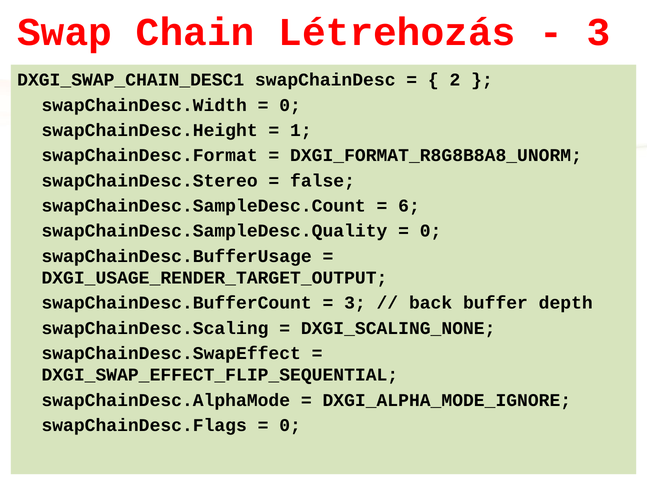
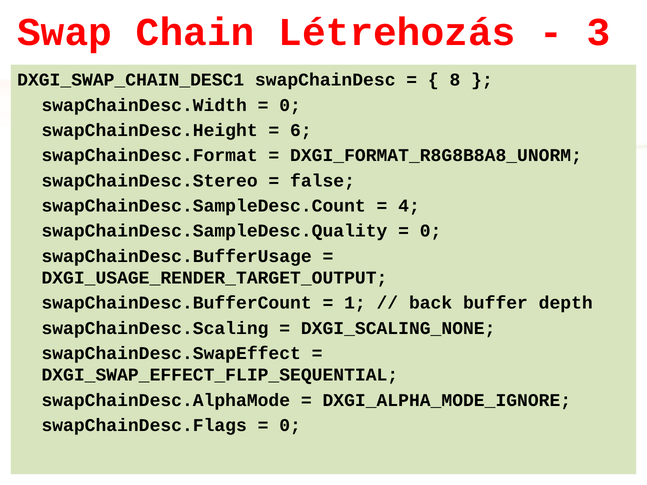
2: 2 -> 8 (455, 80)
1: 1 -> 6 (301, 130)
6: 6 -> 4 (409, 206)
3: 3 -> 1 (355, 303)
